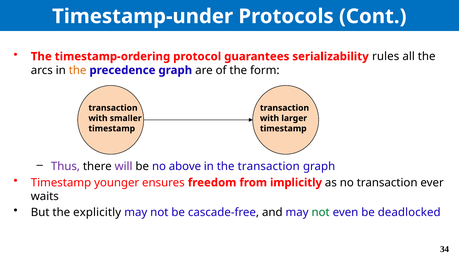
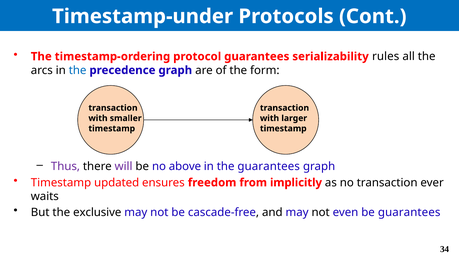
the colour: orange -> blue (78, 70)
the transaction: transaction -> guarantees (269, 167)
younger: younger -> updated (117, 183)
explicitly: explicitly -> exclusive (97, 213)
not colour: green -> black (321, 213)
be deadlocked: deadlocked -> guarantees (409, 213)
